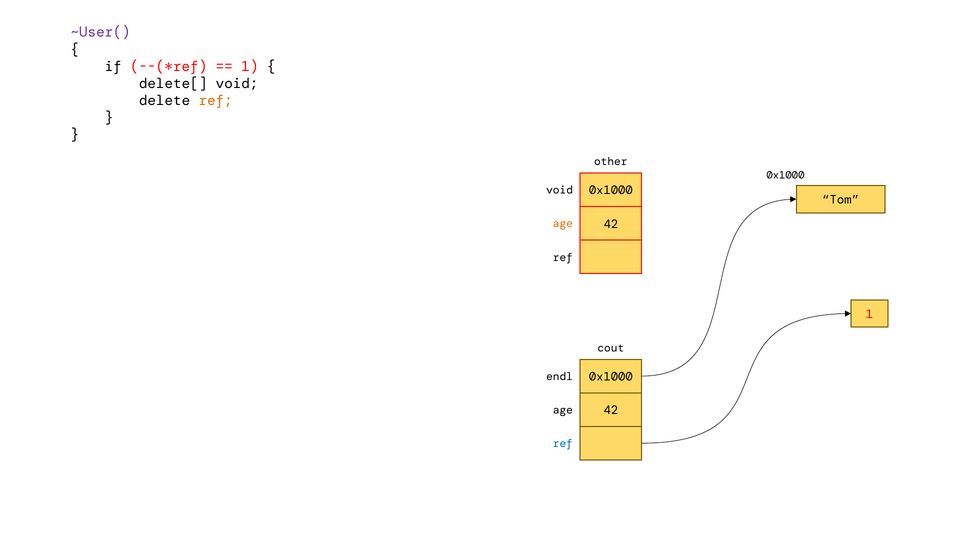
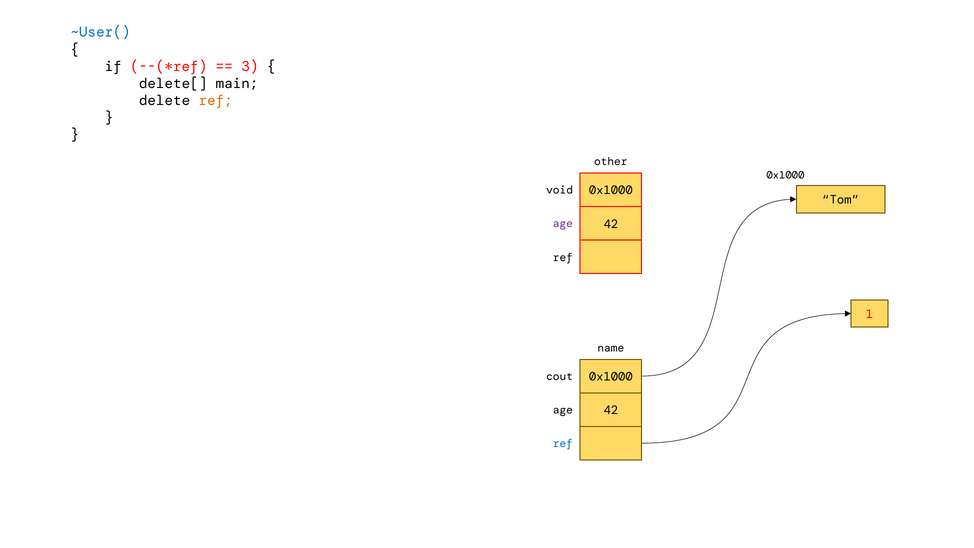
~User( colour: purple -> blue (100, 32)
1: 1 -> 3 (250, 66)
delete[ void: void -> main (237, 83)
age colour: orange -> purple (563, 224)
cout: cout -> name (611, 348)
endl: endl -> cout (560, 377)
